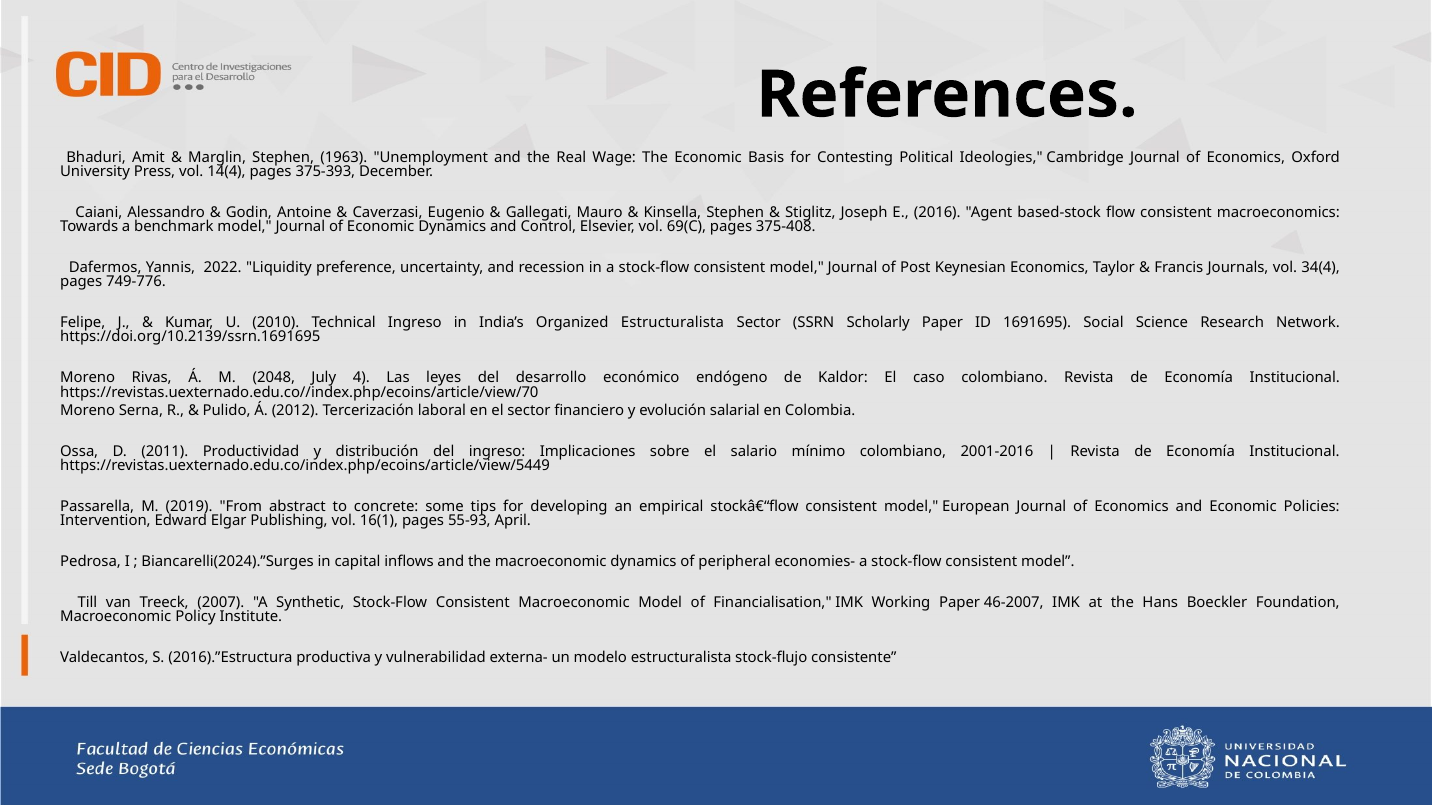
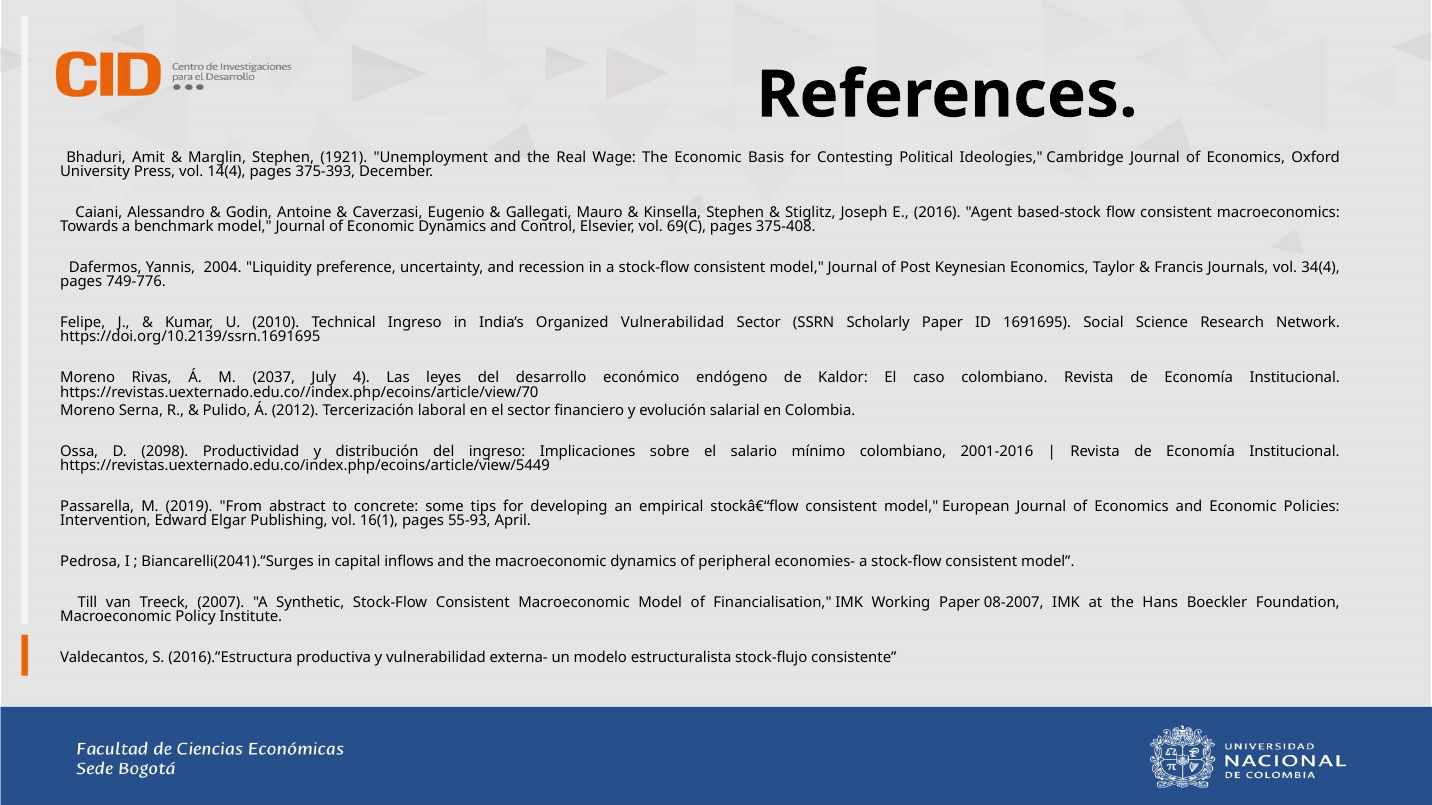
1963: 1963 -> 1921 (344, 158)
2022: 2022 -> 2004 (223, 268)
Organized Estructuralista: Estructuralista -> Vulnerabilidad (672, 323)
2048: 2048 -> 2037 (274, 378)
2011: 2011 -> 2098 (165, 452)
Biancarelli(2024).”Surges: Biancarelli(2024).”Surges -> Biancarelli(2041).”Surges (228, 562)
46-2007: 46-2007 -> 08-2007 (1014, 603)
